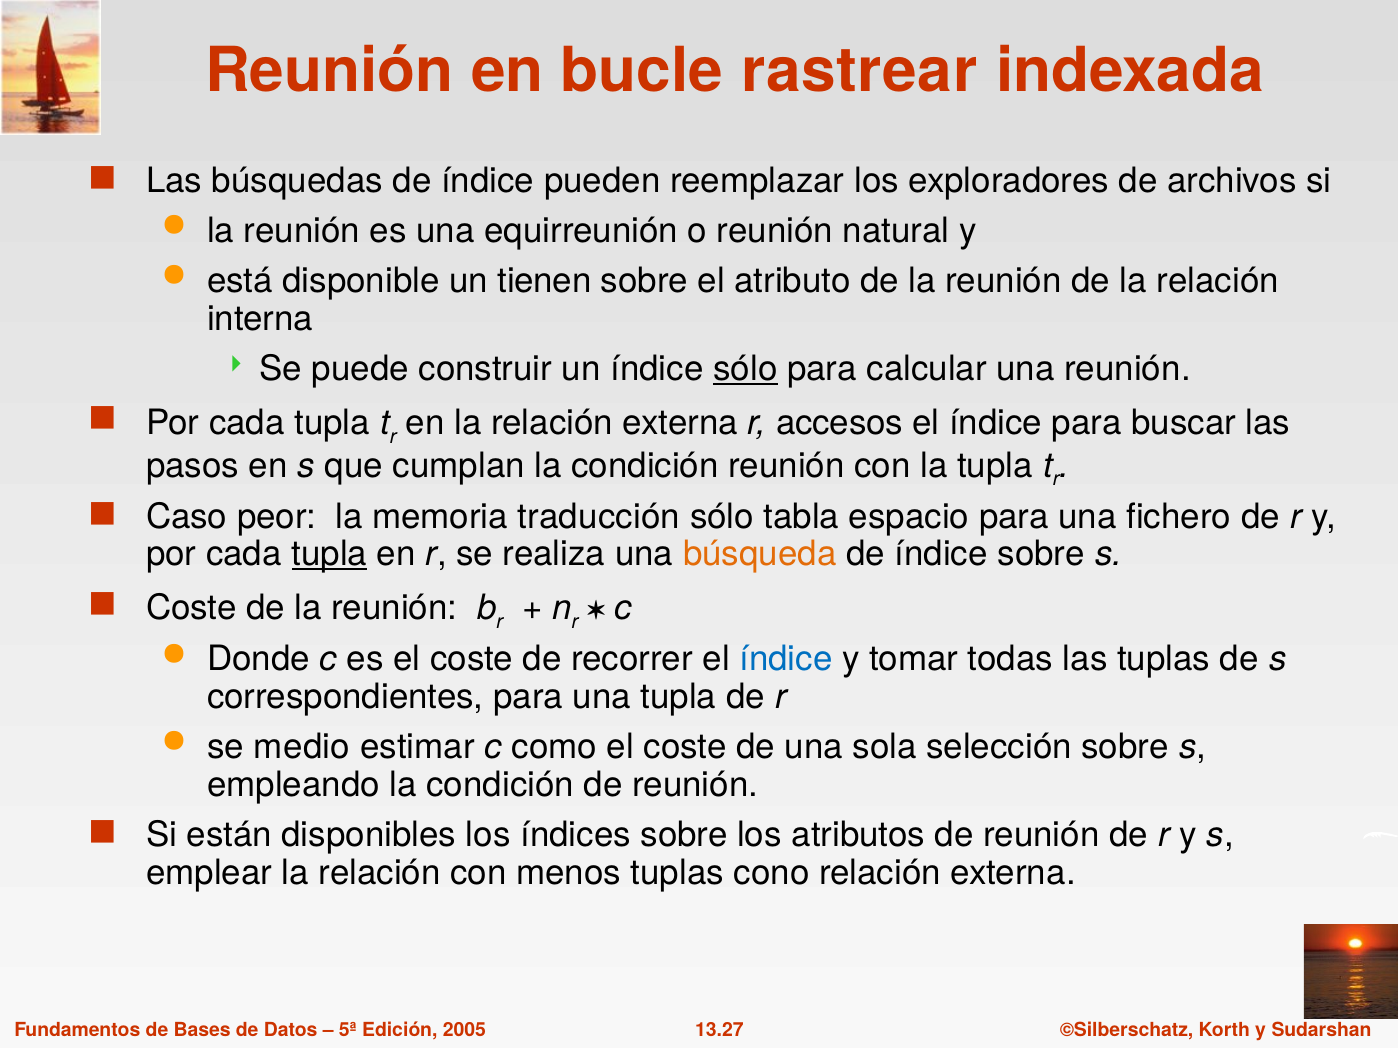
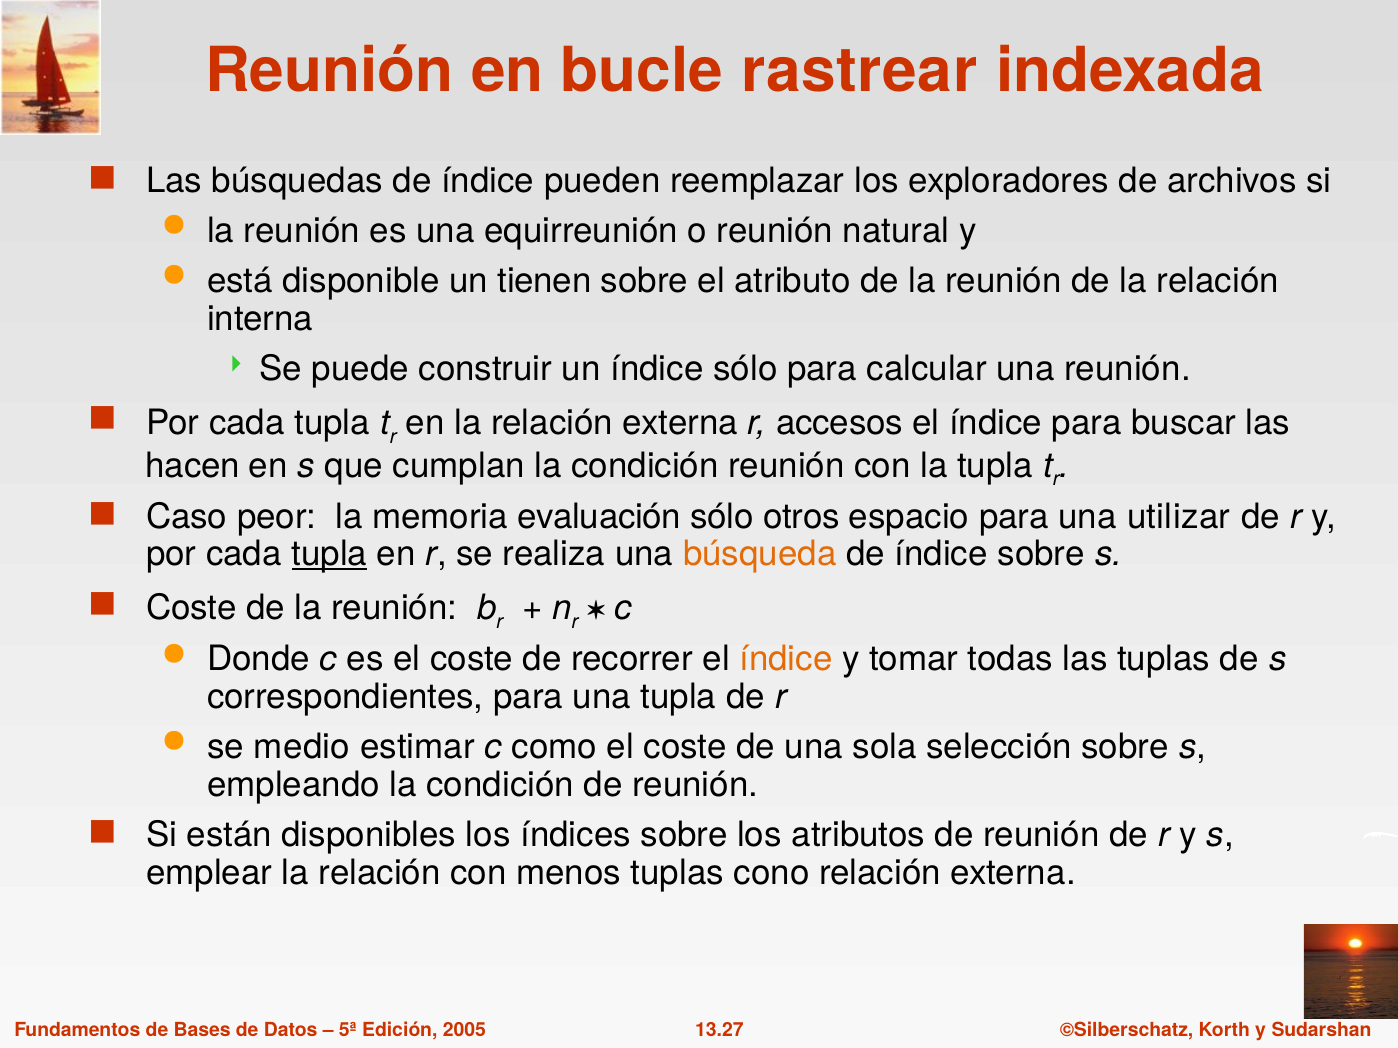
sólo underline: present -> none (745, 369)
pasos: pasos -> hacen (193, 466)
traducción: traducción -> evaluación (599, 517)
tabla: tabla -> otros (802, 517)
fichero: fichero -> utilizar (1179, 517)
índice colour: blue -> orange (786, 660)
